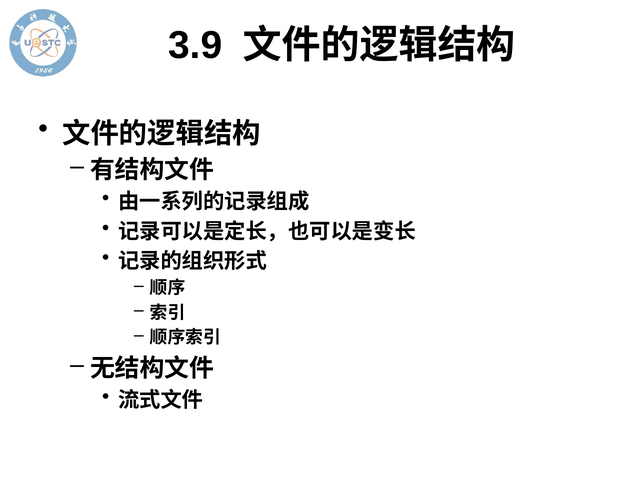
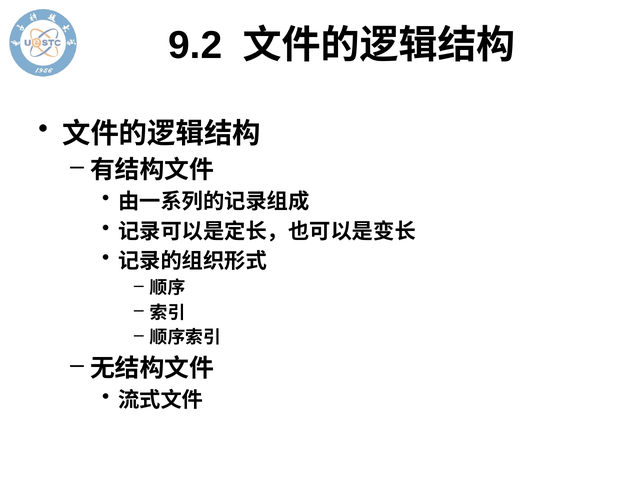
3.9: 3.9 -> 9.2 (195, 46)
